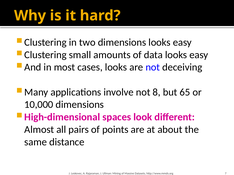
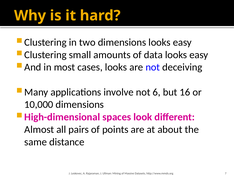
8: 8 -> 6 (157, 92)
65: 65 -> 16 (185, 92)
